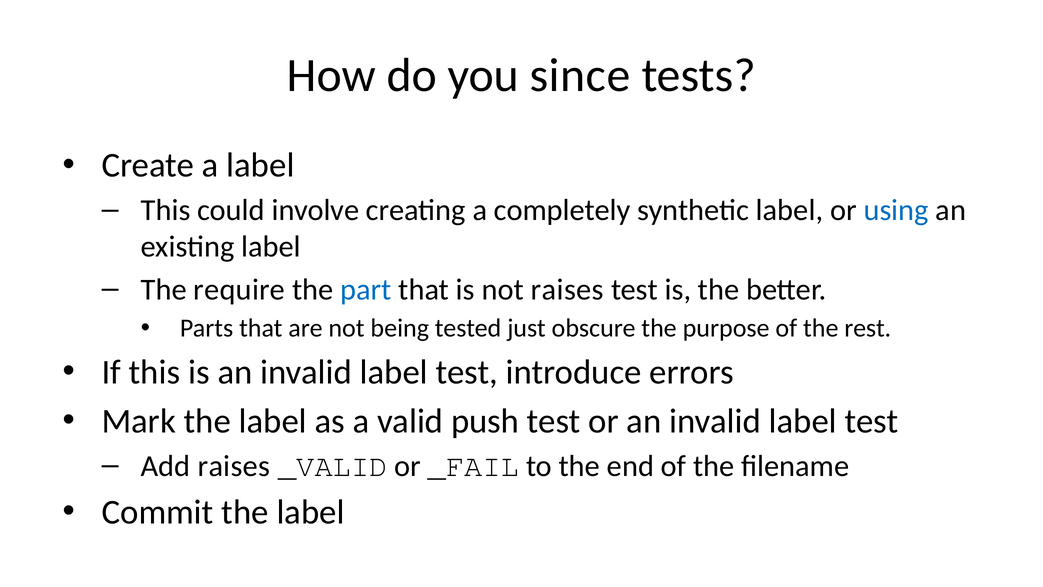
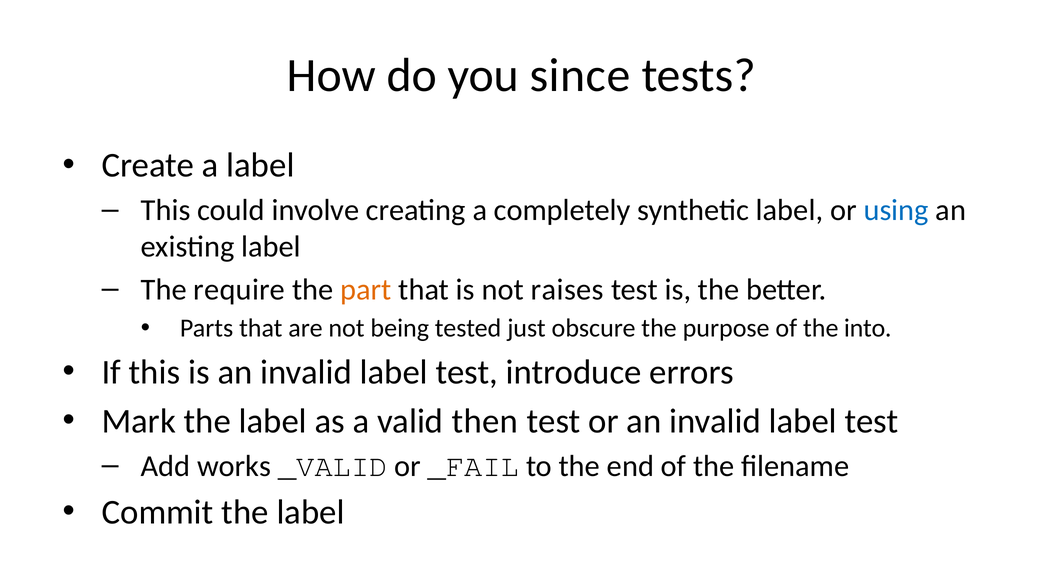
part colour: blue -> orange (366, 289)
rest: rest -> into (868, 328)
push: push -> then (485, 421)
Add raises: raises -> works (234, 466)
